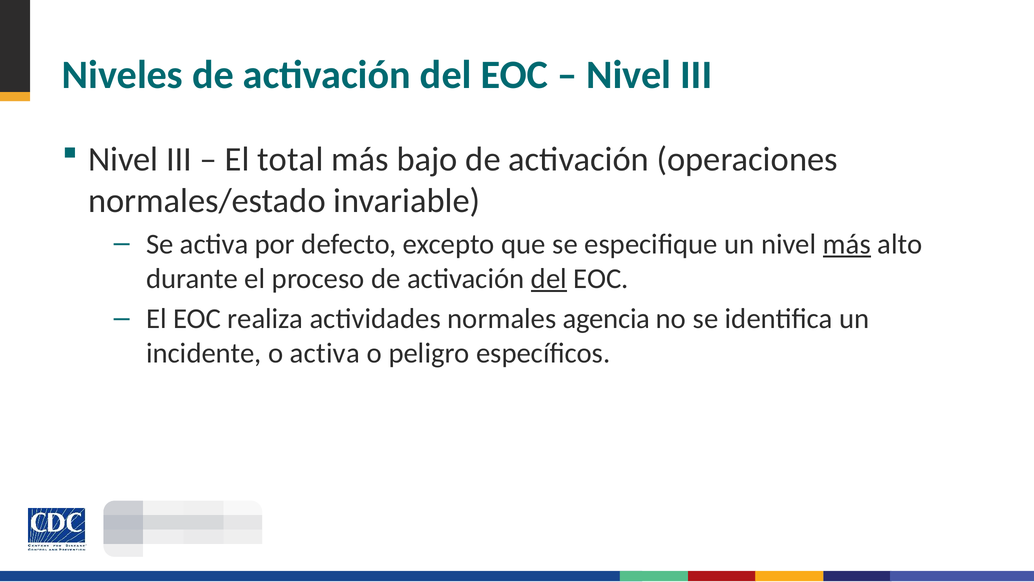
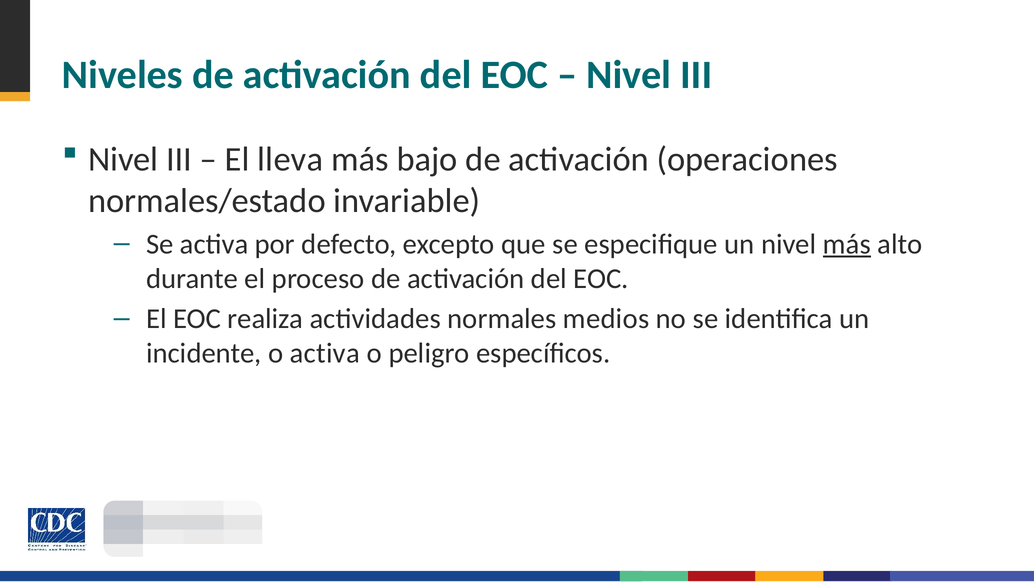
total: total -> lleva (290, 159)
del underline: present -> none (549, 278)
agencia: agencia -> medios (606, 319)
